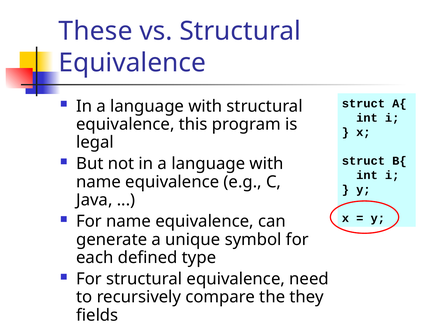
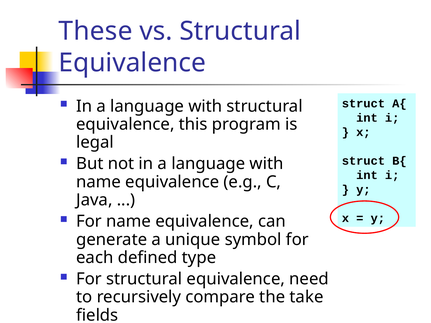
they: they -> take (307, 297)
